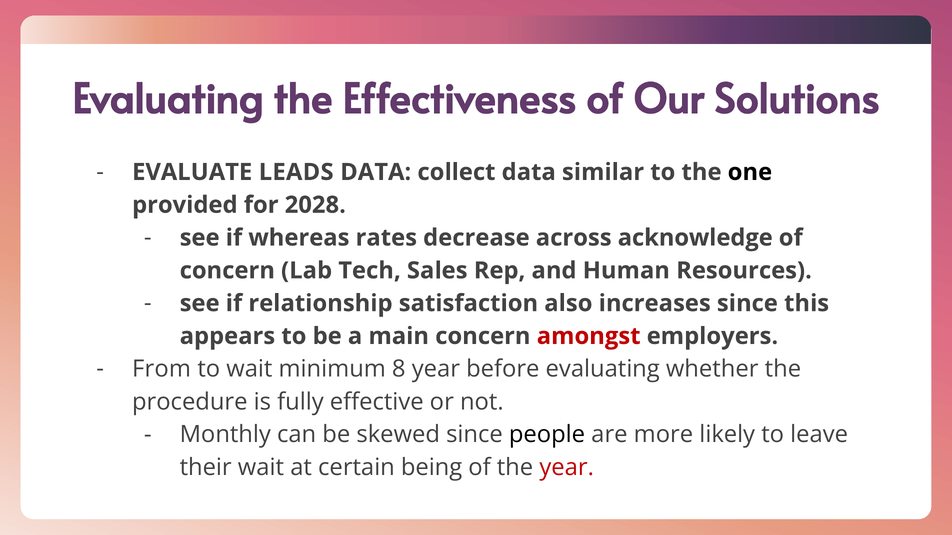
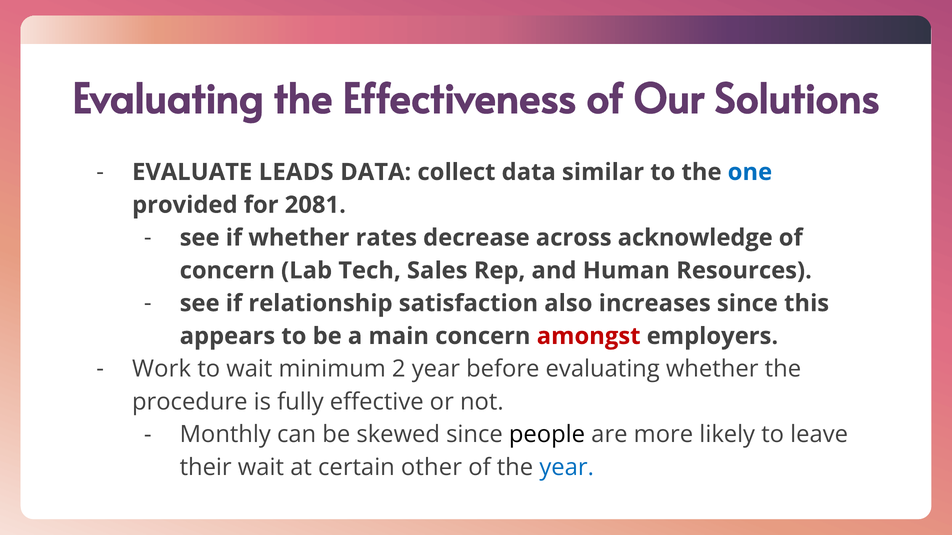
one colour: black -> blue (750, 172)
2028: 2028 -> 2081 (315, 205)
if whereas: whereas -> whether (299, 238)
From: From -> Work (162, 369)
8: 8 -> 2 (399, 369)
being: being -> other (431, 468)
year colour: red -> blue (567, 468)
